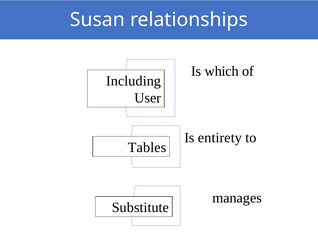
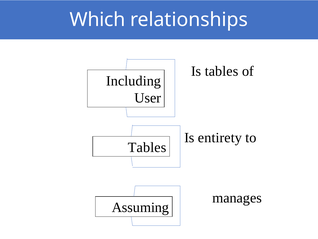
Susan: Susan -> Which (98, 20)
Is which: which -> tables (222, 71)
Substitute: Substitute -> Assuming (140, 207)
